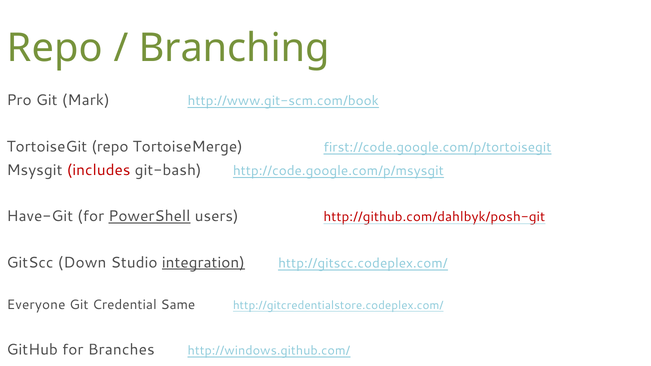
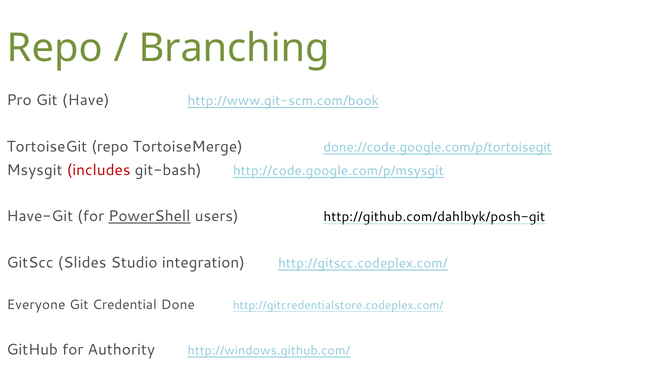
Mark: Mark -> Have (86, 100)
first://code.google.com/p/tortoisegit: first://code.google.com/p/tortoisegit -> done://code.google.com/p/tortoisegit (438, 147)
http://github.com/dahlbyk/posh-git colour: red -> black (434, 217)
Down: Down -> Slides (82, 263)
integration underline: present -> none (203, 263)
Same: Same -> Done (178, 305)
Branches: Branches -> Authority (121, 350)
